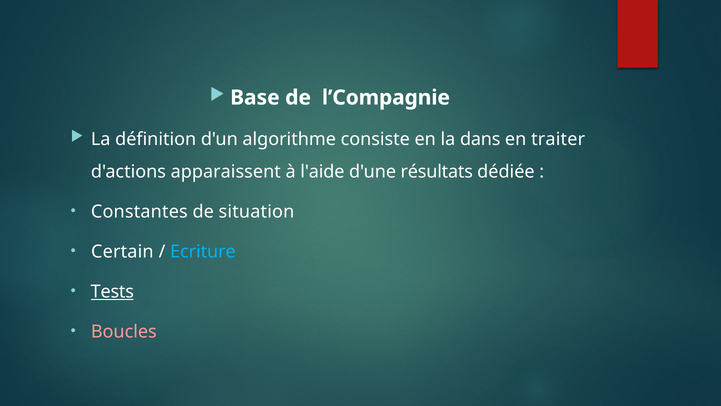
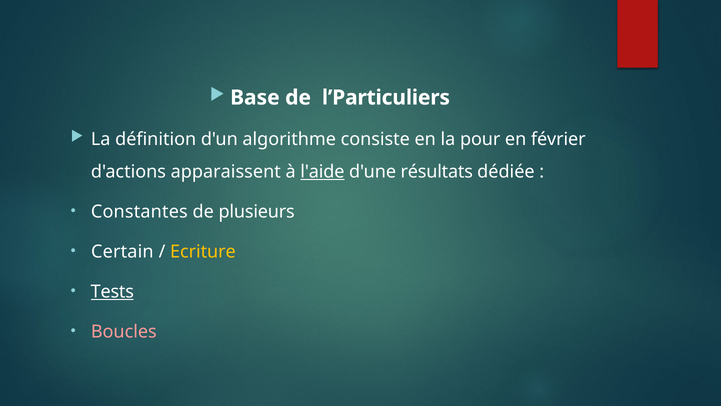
l’Compagnie: l’Compagnie -> l’Particuliers (386, 98)
dans: dans -> pour (480, 139)
traiter: traiter -> février (558, 139)
l'aide underline: none -> present (322, 172)
situation: situation -> plusieurs (257, 211)
Ecriture colour: light blue -> yellow (203, 251)
